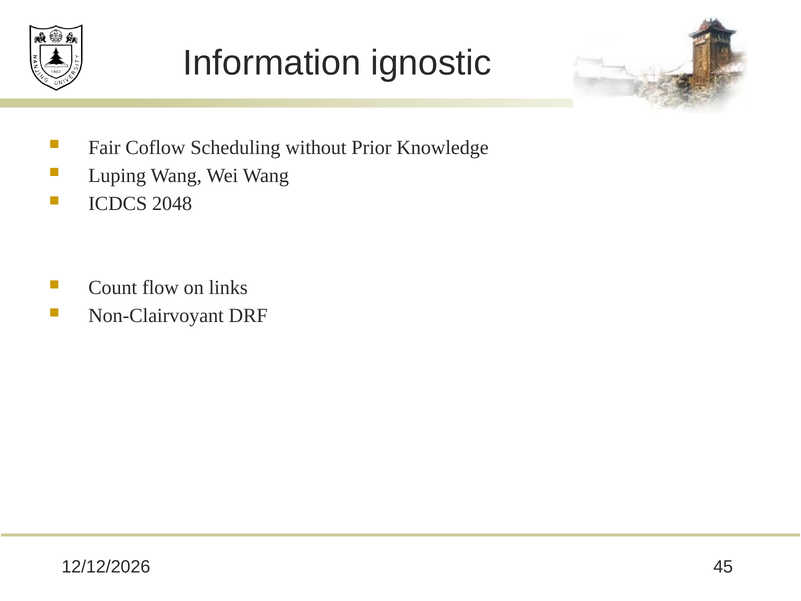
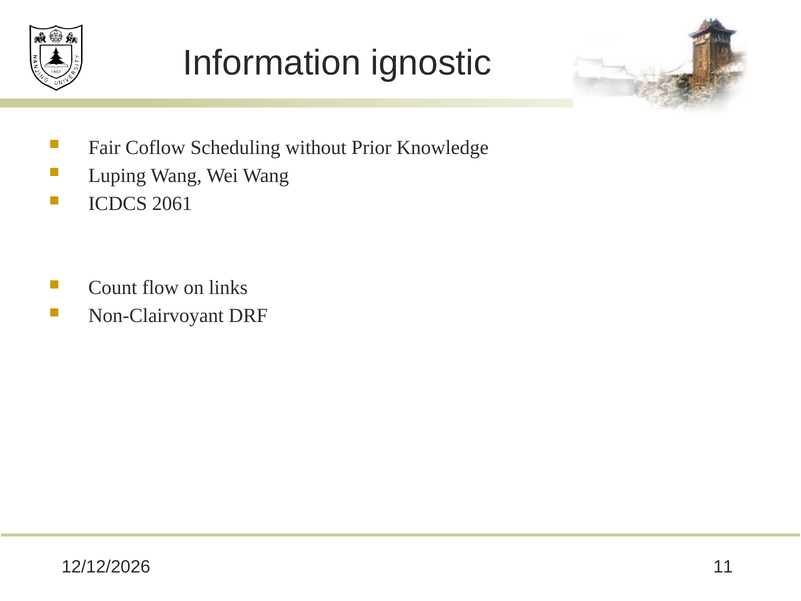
2048: 2048 -> 2061 (172, 204)
45: 45 -> 11 (723, 566)
